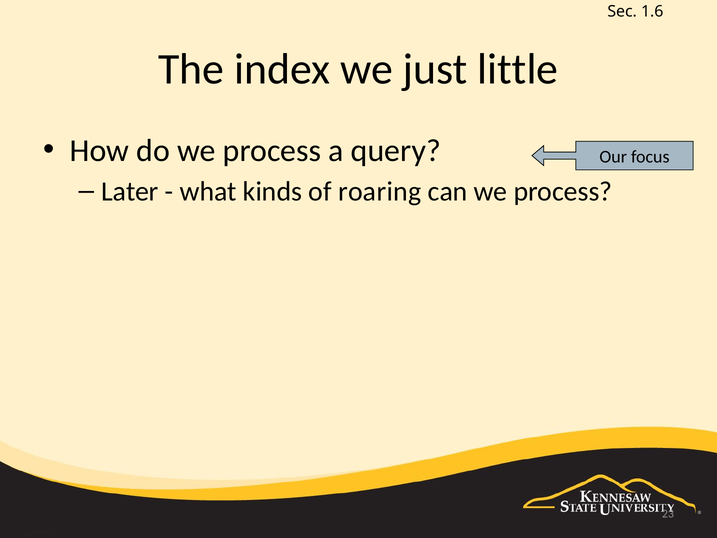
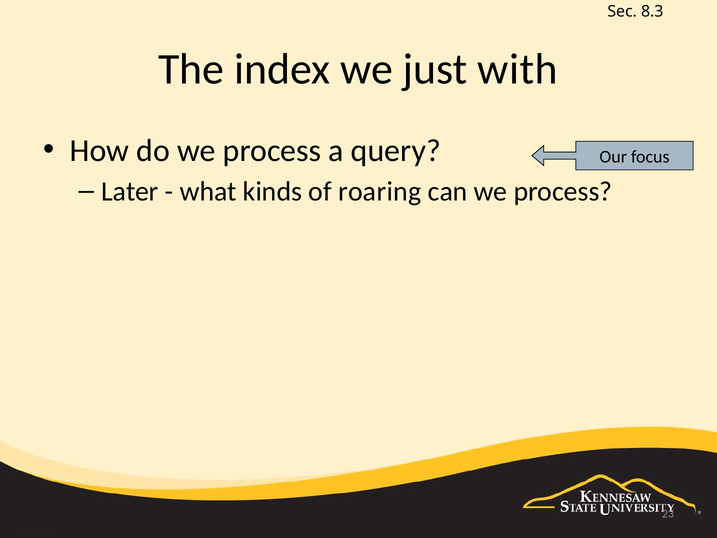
1.6: 1.6 -> 8.3 (652, 12)
little: little -> with (518, 69)
